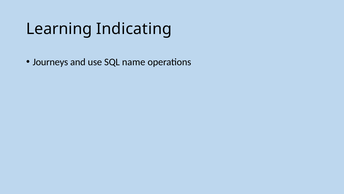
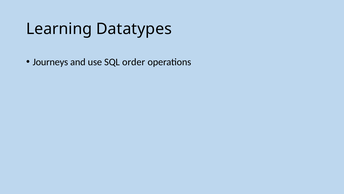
Indicating: Indicating -> Datatypes (134, 29)
name: name -> order (134, 62)
